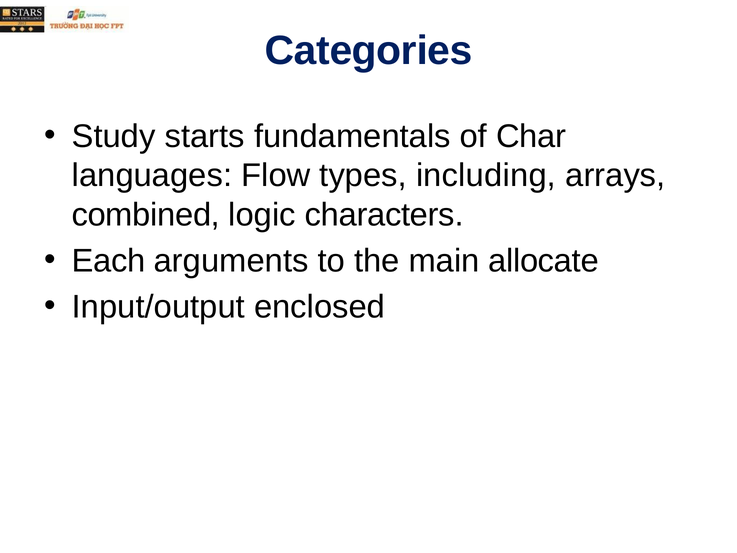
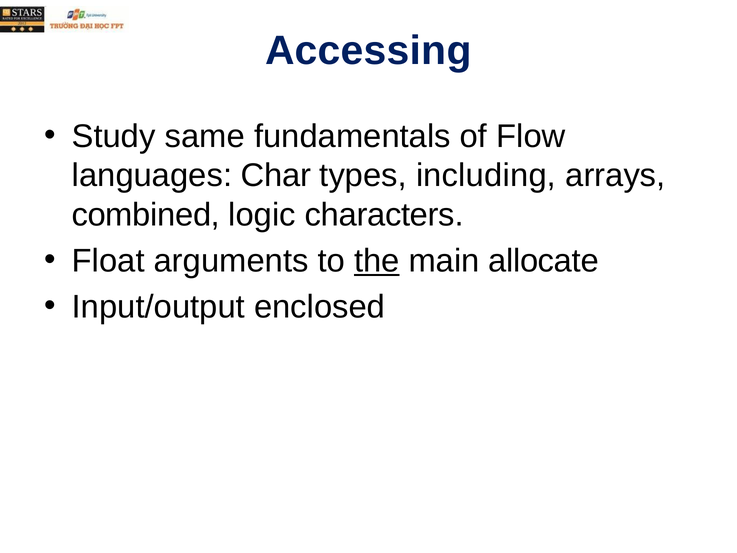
Categories: Categories -> Accessing (368, 51)
starts: starts -> same (205, 136)
Char: Char -> Flow (531, 136)
Flow: Flow -> Char (276, 176)
Each: Each -> Float (108, 261)
the underline: none -> present (377, 261)
